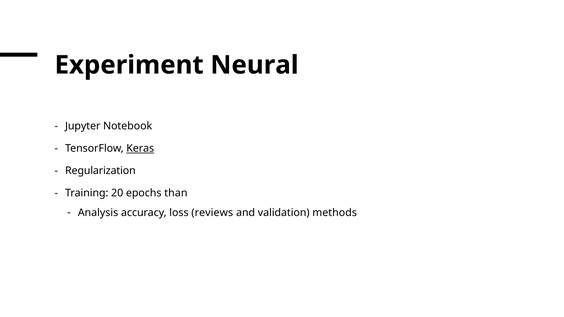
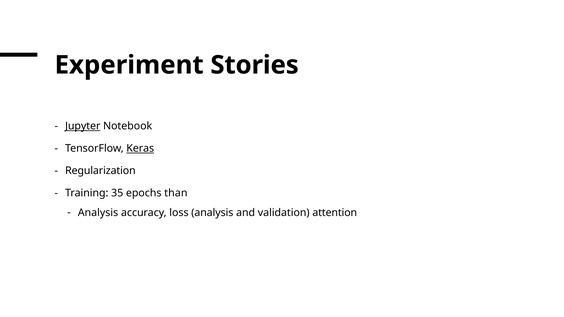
Neural: Neural -> Stories (255, 65)
Jupyter underline: none -> present (83, 126)
20: 20 -> 35 (117, 193)
loss reviews: reviews -> analysis (212, 213)
methods: methods -> attention (335, 213)
